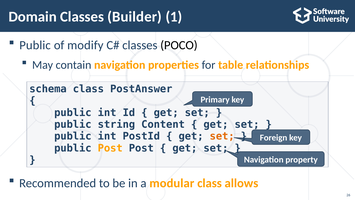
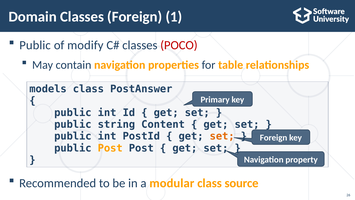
Classes Builder: Builder -> Foreign (135, 17)
POCO colour: black -> red (179, 45)
schema: schema -> models (48, 89)
allows: allows -> source (242, 183)
